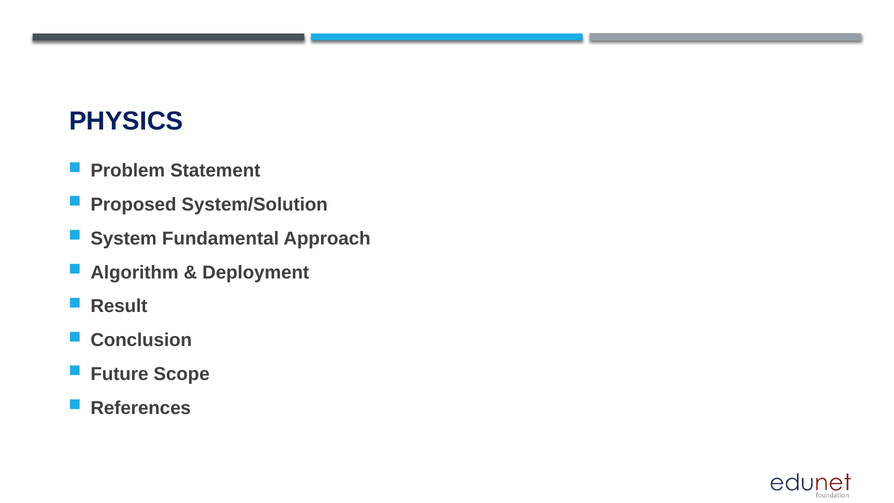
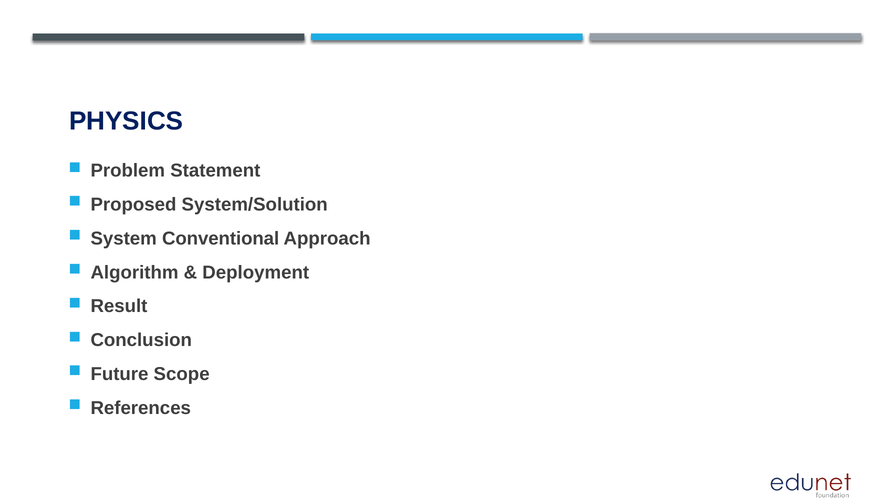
Fundamental: Fundamental -> Conventional (221, 238)
